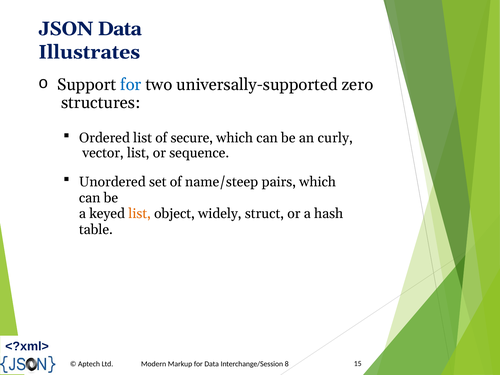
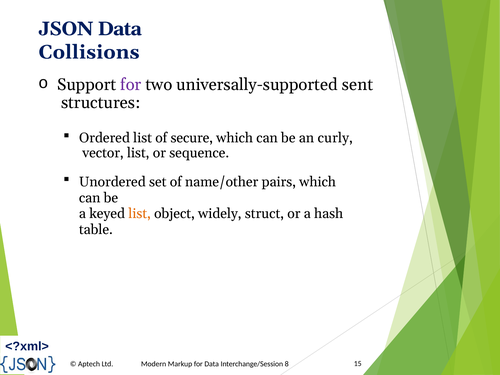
Illustrates: Illustrates -> Collisions (89, 52)
for colour: blue -> purple (131, 85)
zero: zero -> sent (358, 85)
name/steep: name/steep -> name/other (222, 182)
